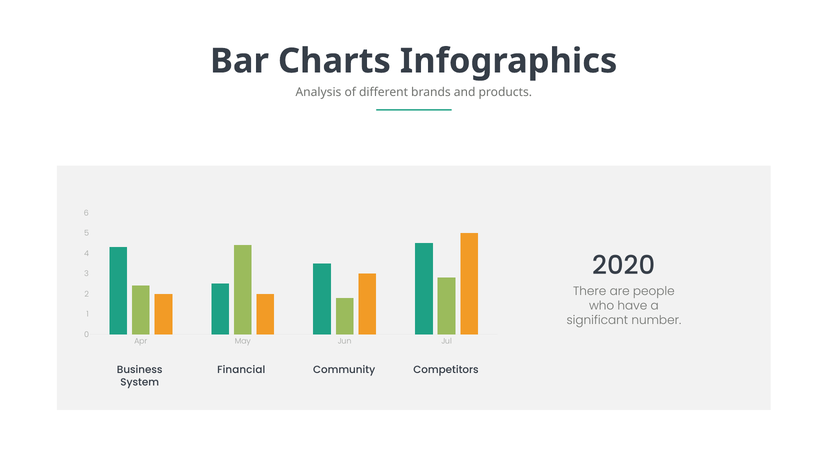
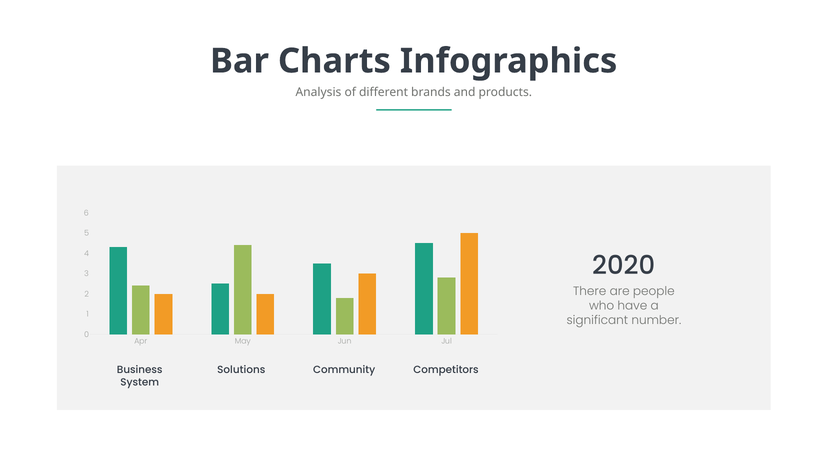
Financial: Financial -> Solutions (241, 370)
